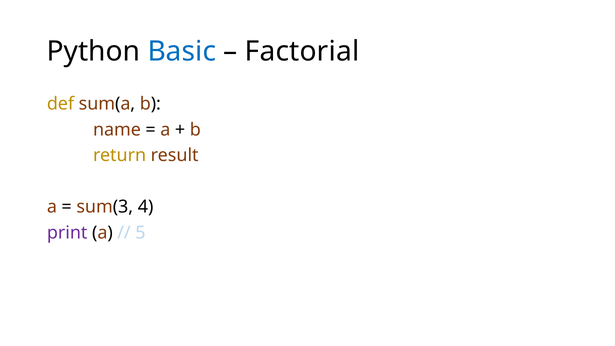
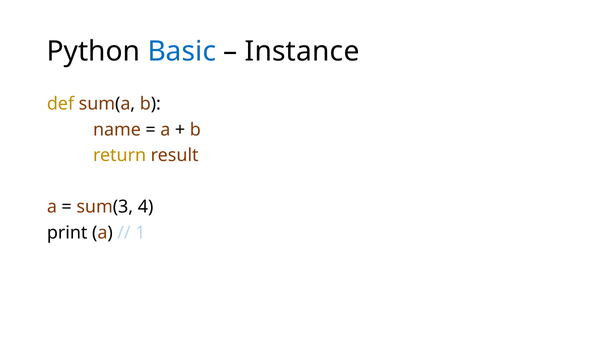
Factorial: Factorial -> Instance (302, 52)
print colour: purple -> black (67, 233)
5: 5 -> 1 (140, 233)
